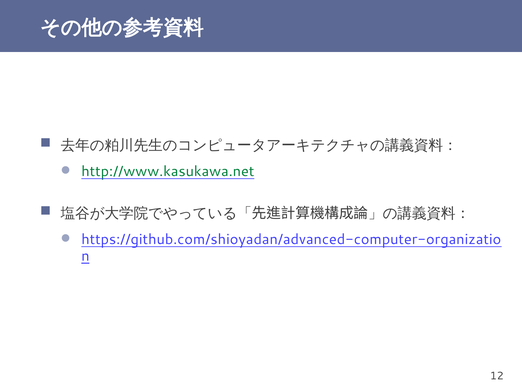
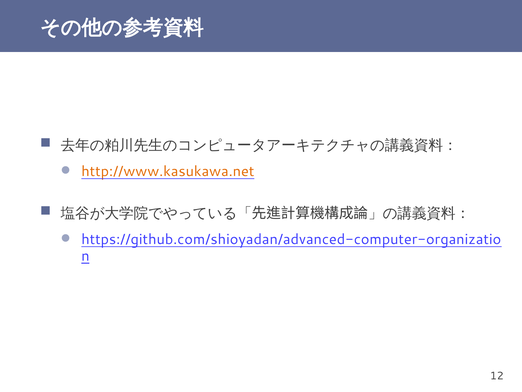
http://www.kasukawa.net colour: green -> orange (168, 171)
